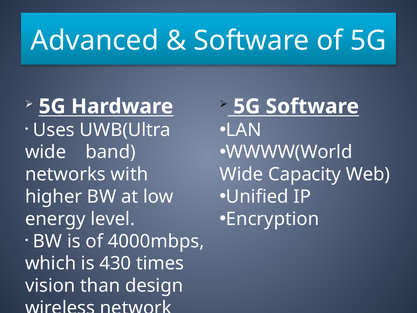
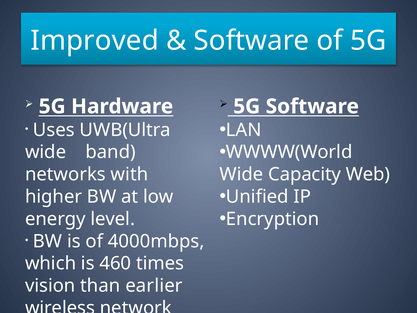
Advanced: Advanced -> Improved (95, 41)
430: 430 -> 460 (115, 263)
design: design -> earlier (154, 286)
